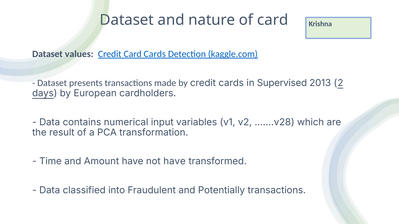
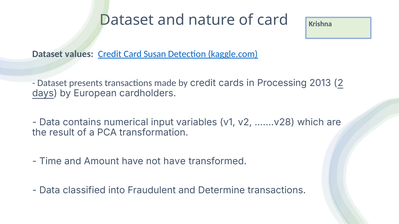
Card Cards: Cards -> Susan (155, 54)
Supervised: Supervised -> Processing (282, 83)
Potentially: Potentially -> Determine (221, 191)
